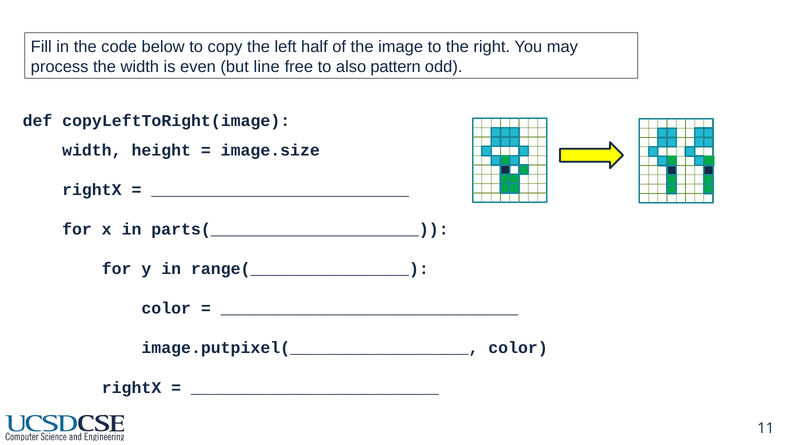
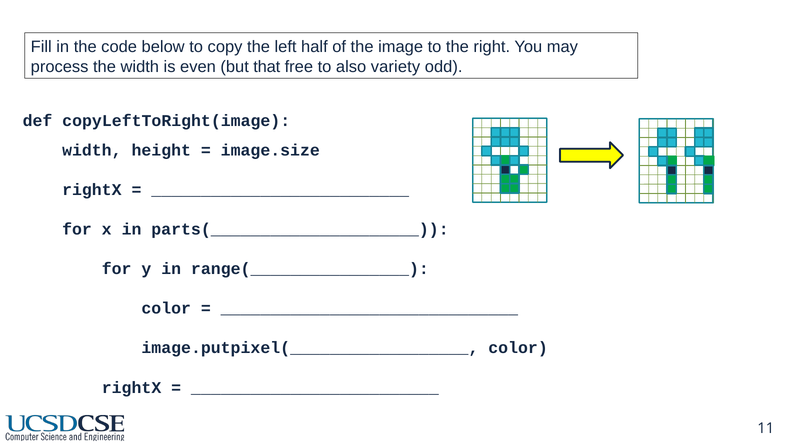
line: line -> that (267, 67)
pattern: pattern -> variety (395, 67)
